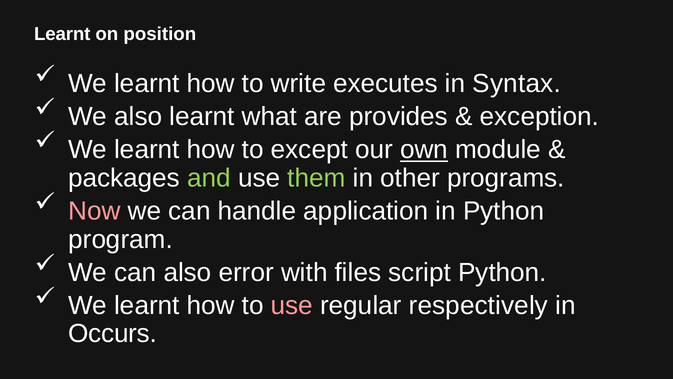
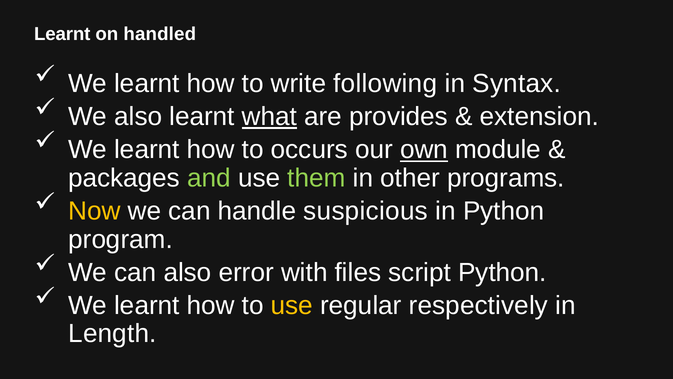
position: position -> handled (160, 34)
executes: executes -> following (385, 84)
what underline: none -> present (269, 117)
exception: exception -> extension (539, 117)
except: except -> occurs (309, 150)
Now colour: pink -> yellow (94, 211)
application: application -> suspicious (366, 211)
use colour: pink -> yellow (292, 305)
Occurs: Occurs -> Length (112, 333)
